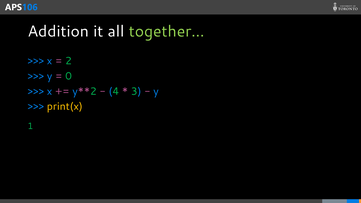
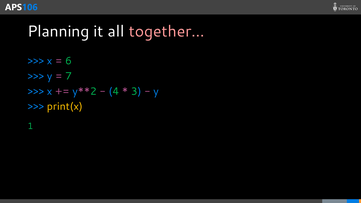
Addition: Addition -> Planning (58, 31)
together… colour: light green -> pink (167, 31)
2: 2 -> 6 (68, 61)
0: 0 -> 7 (69, 76)
